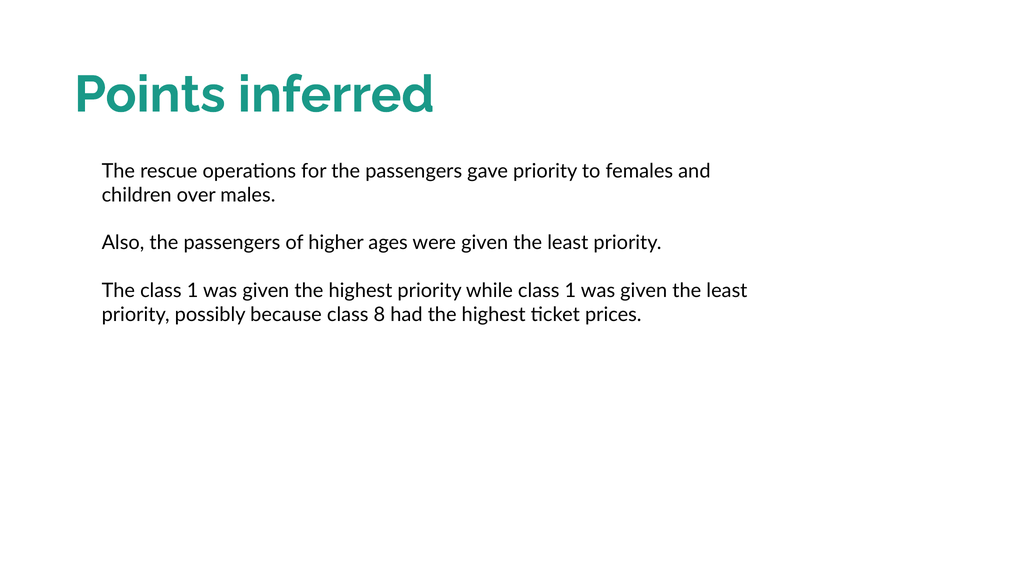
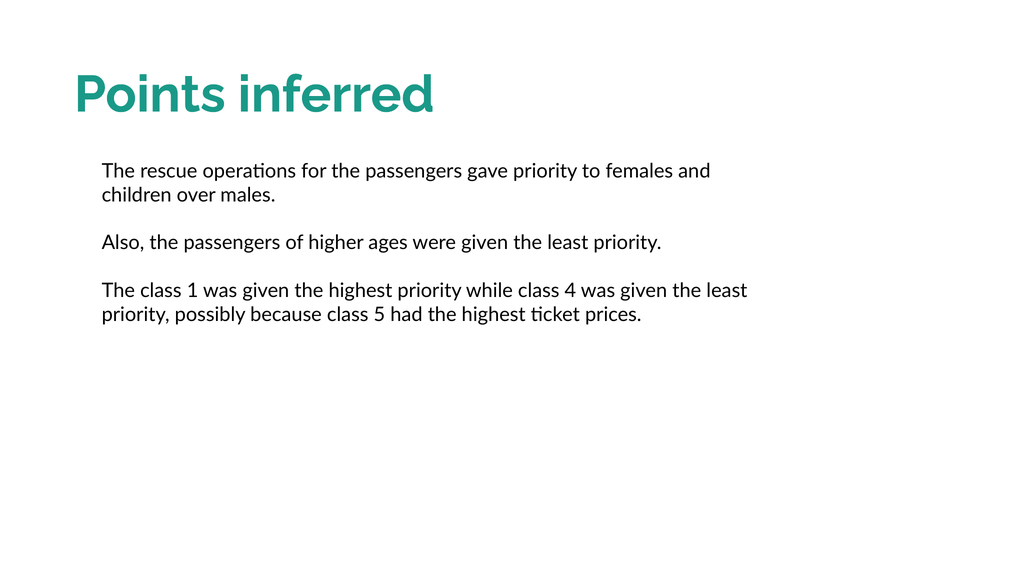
while class 1: 1 -> 4 (570, 291)
8: 8 -> 5 (379, 315)
